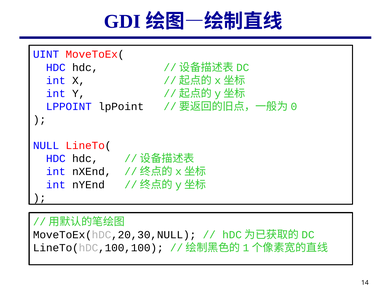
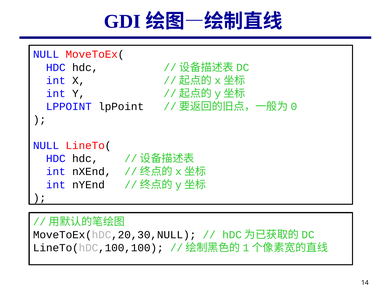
UINT: UINT -> NULL (46, 54)
